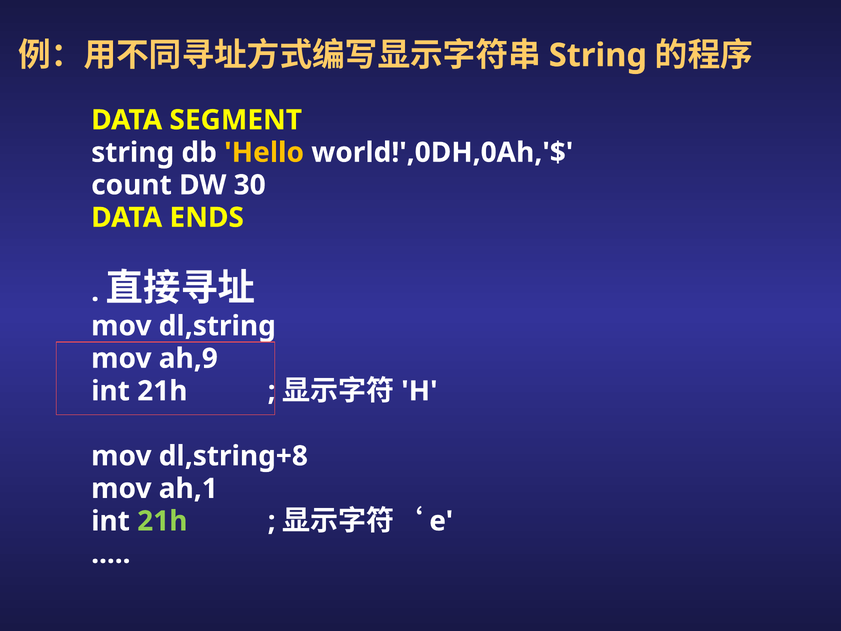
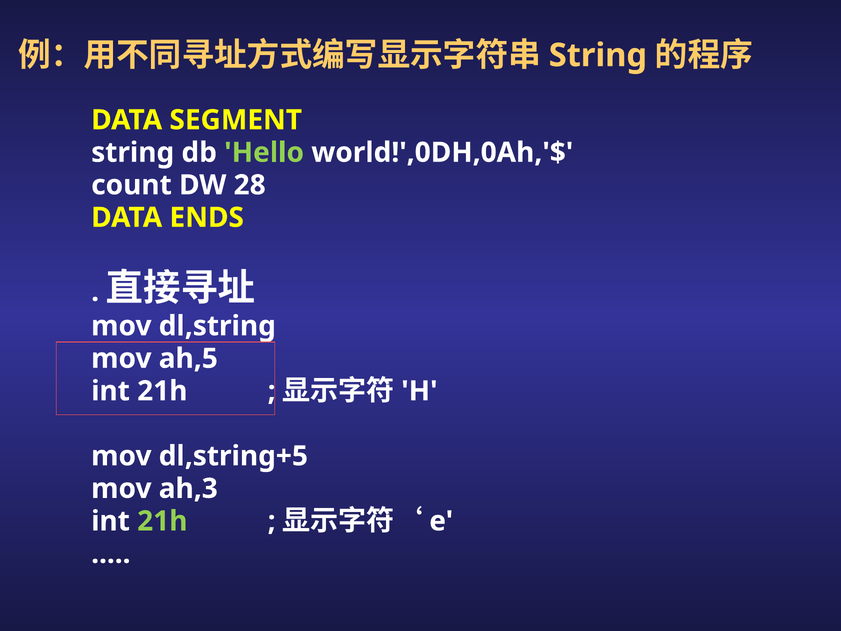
Hello colour: yellow -> light green (264, 152)
30: 30 -> 28 (250, 185)
ah,9: ah,9 -> ah,5 (188, 358)
dl,string+8: dl,string+8 -> dl,string+5 (233, 456)
ah,1: ah,1 -> ah,3 (188, 488)
